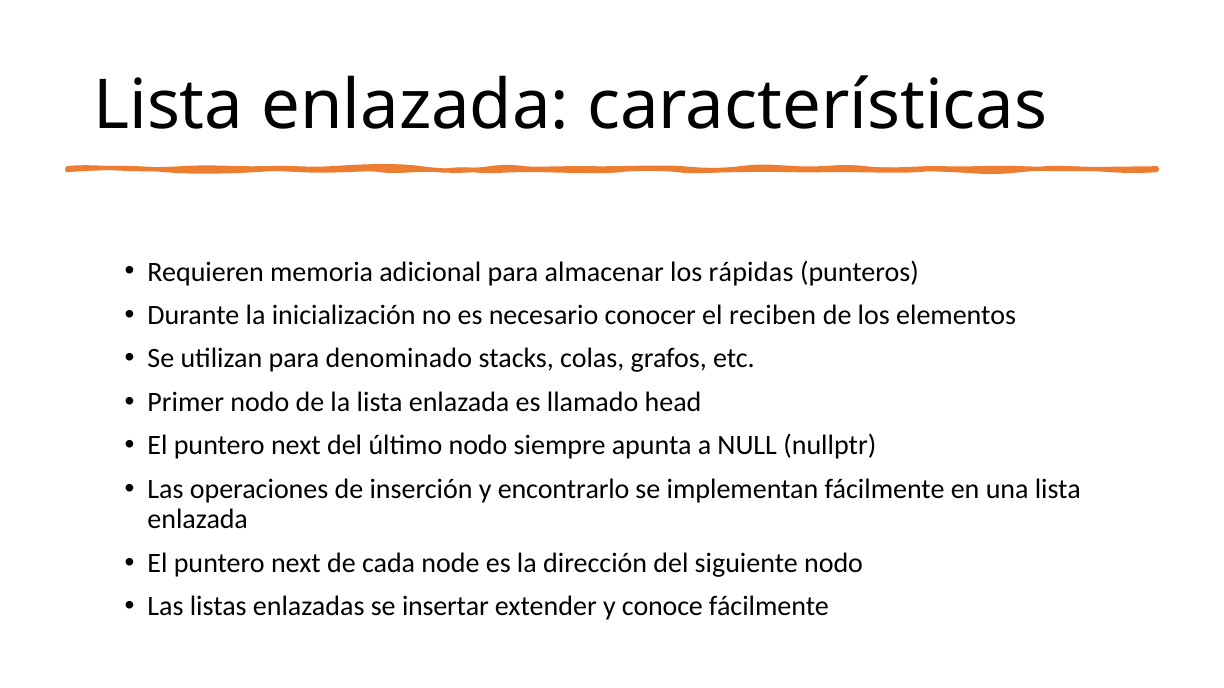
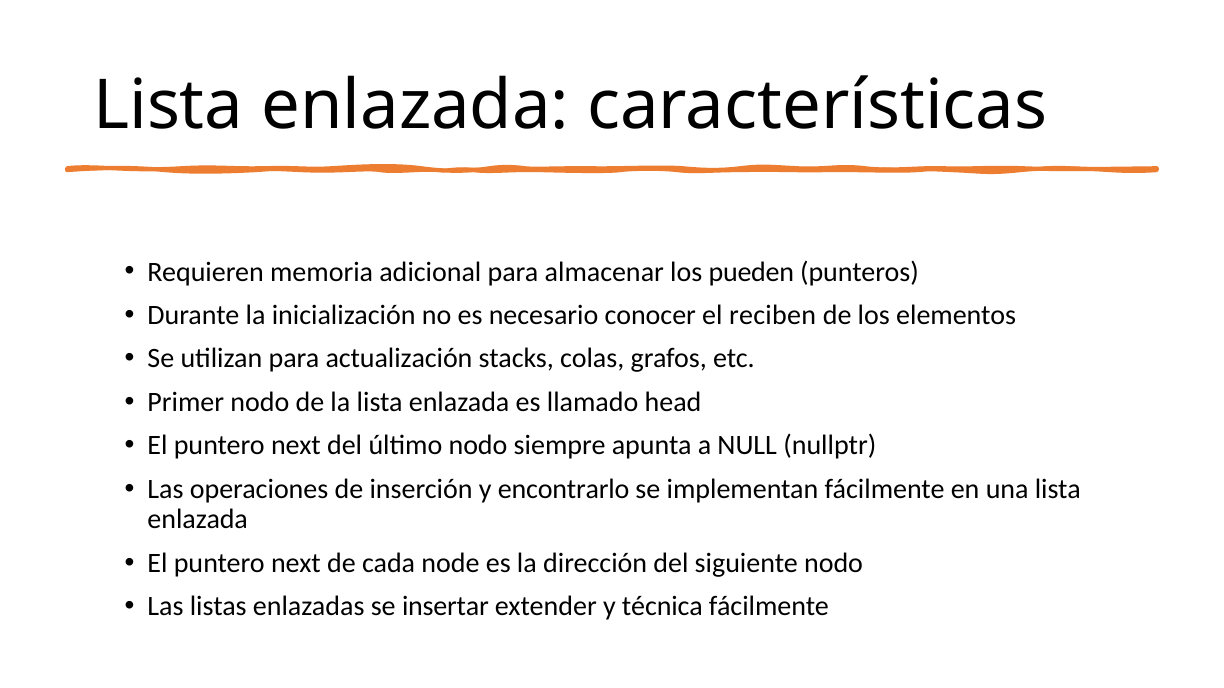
rápidas: rápidas -> pueden (751, 272)
denominado: denominado -> actualización (399, 359)
conoce: conoce -> técnica (662, 607)
